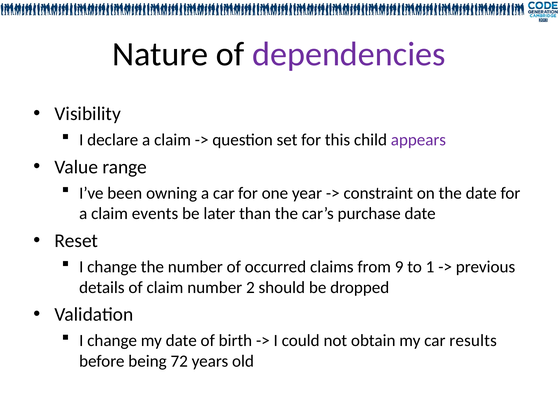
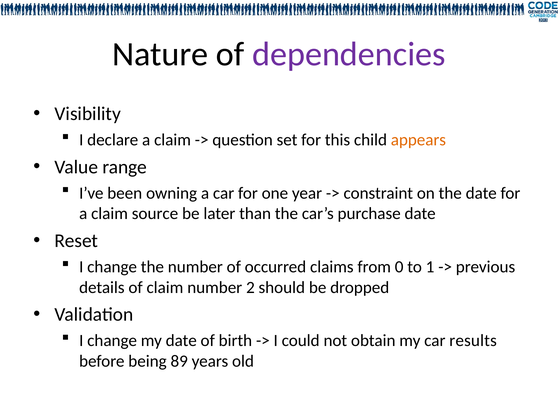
appears colour: purple -> orange (418, 140)
events: events -> source (155, 214)
9: 9 -> 0 (399, 267)
72: 72 -> 89 (179, 361)
